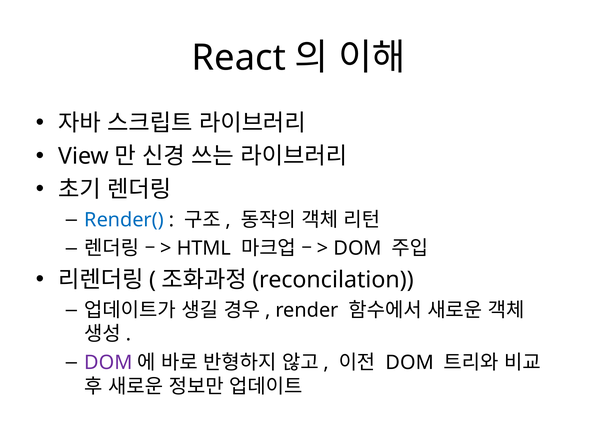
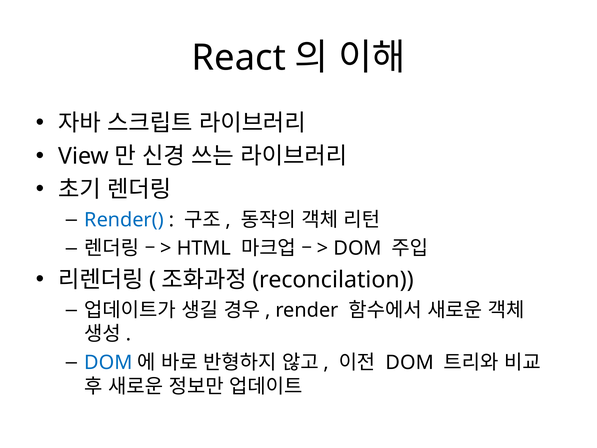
DOM colour: purple -> blue (108, 362)
